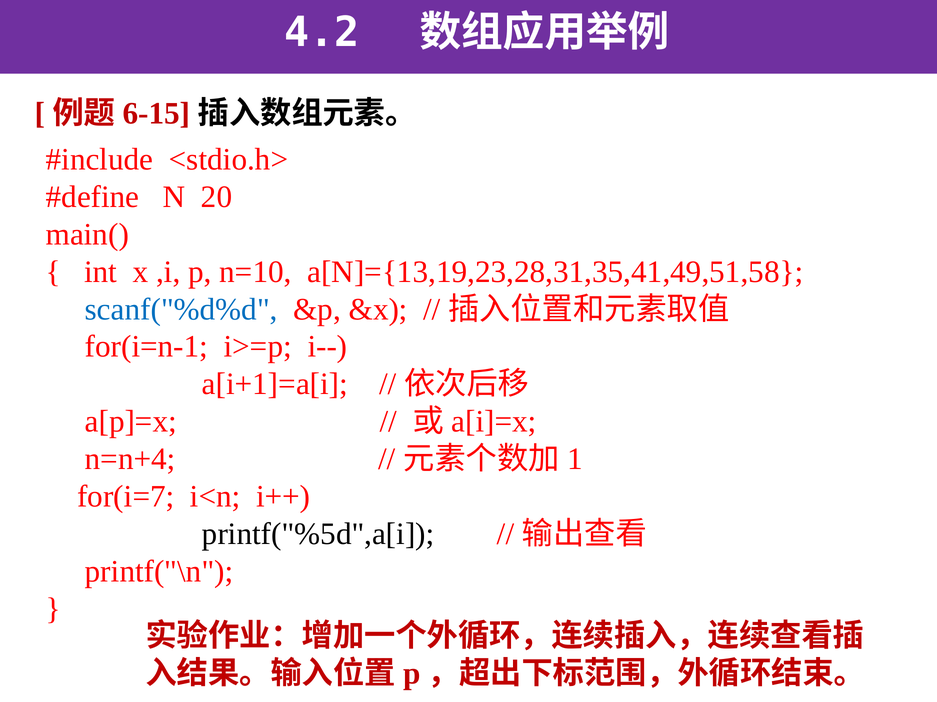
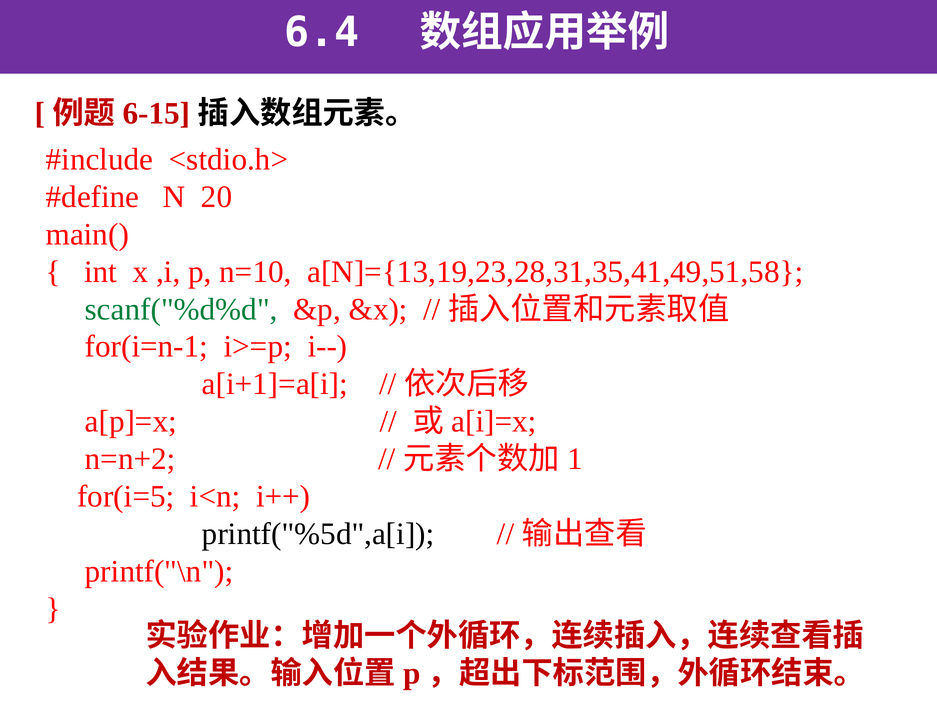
4.2: 4.2 -> 6.4 (322, 32)
scanf("%d%d colour: blue -> green (181, 310)
n=n+4: n=n+4 -> n=n+2 (130, 459)
for(i=7: for(i=7 -> for(i=5 (126, 497)
